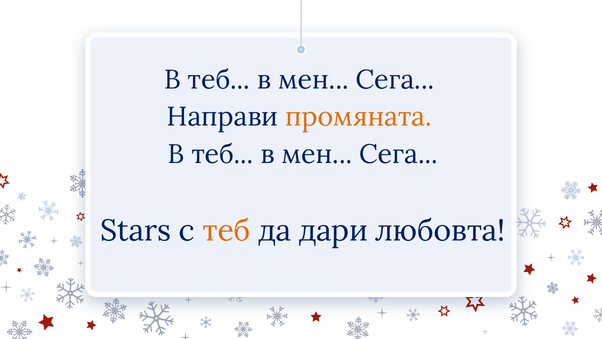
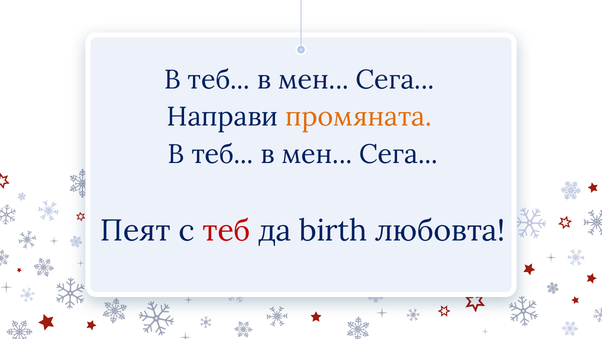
Stars: Stars -> Пеят (135, 231)
теб colour: orange -> red (226, 231)
дари: дари -> birth (333, 231)
